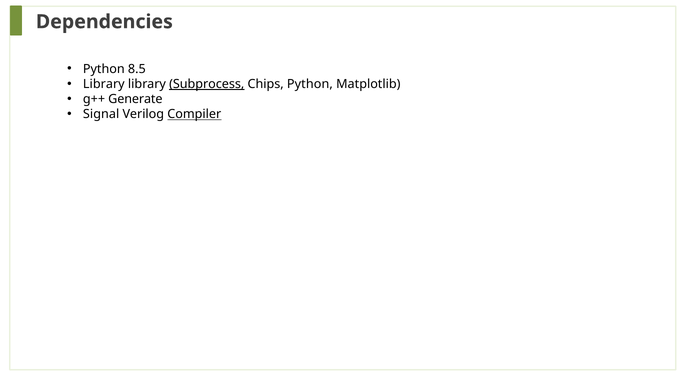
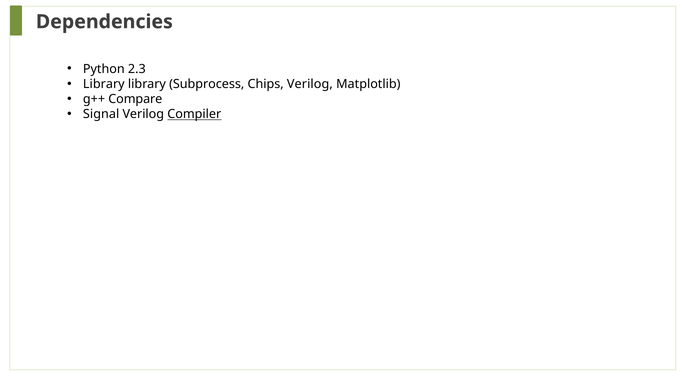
8.5: 8.5 -> 2.3 (137, 69)
Subprocess underline: present -> none (207, 84)
Chips Python: Python -> Verilog (310, 84)
Generate: Generate -> Compare (135, 99)
